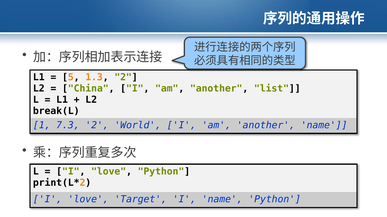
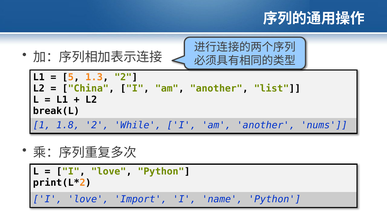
7.3: 7.3 -> 1.8 (68, 126)
World: World -> While (138, 126)
another name: name -> nums (324, 126)
Target: Target -> Import (141, 200)
